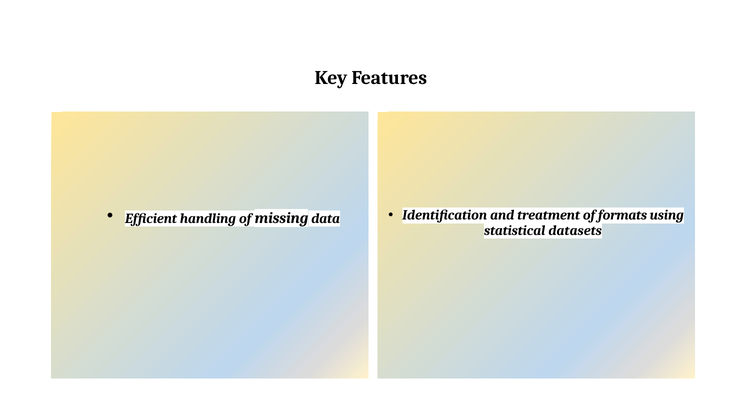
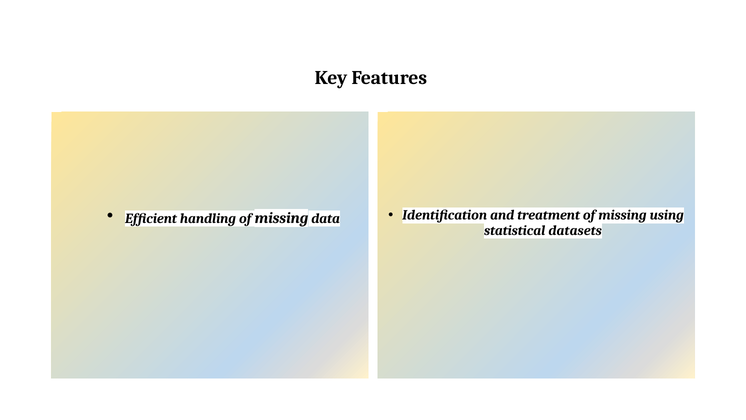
treatment of formats: formats -> missing (623, 215)
